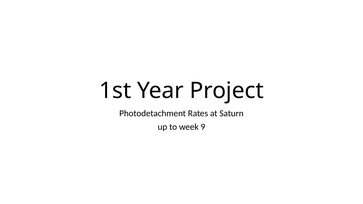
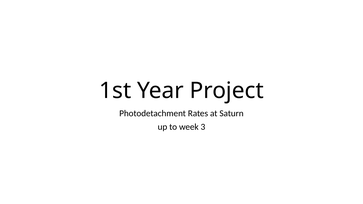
9: 9 -> 3 (203, 127)
